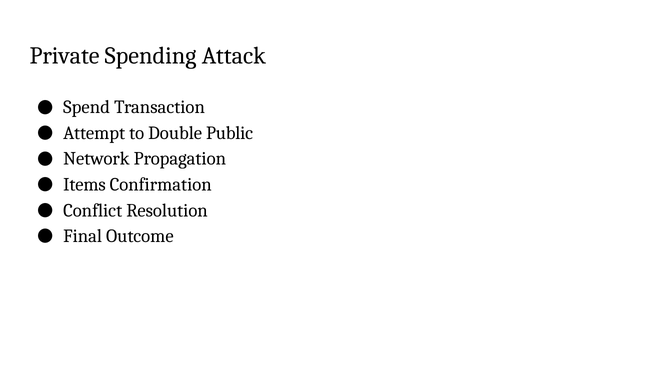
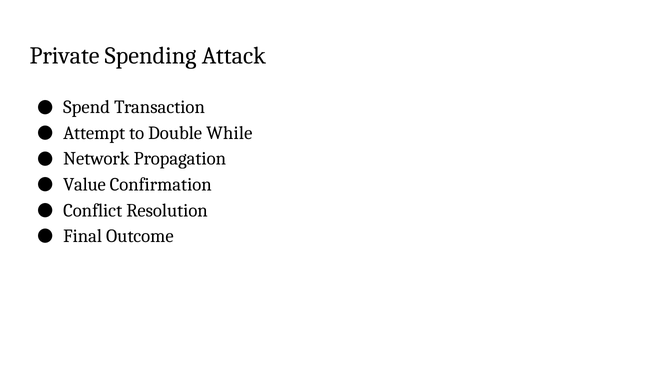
Public: Public -> While (229, 133)
Items: Items -> Value (84, 184)
